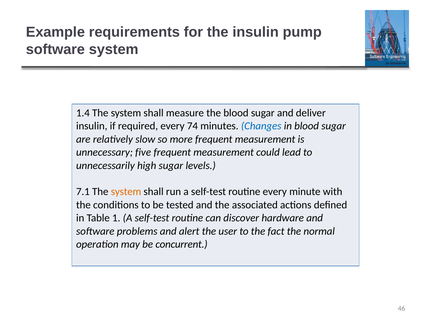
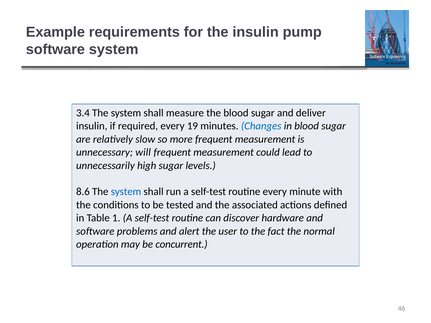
1.4: 1.4 -> 3.4 (83, 113)
74: 74 -> 19 (192, 126)
five: five -> will (143, 152)
7.1: 7.1 -> 8.6 (83, 192)
system colour: orange -> blue (126, 192)
